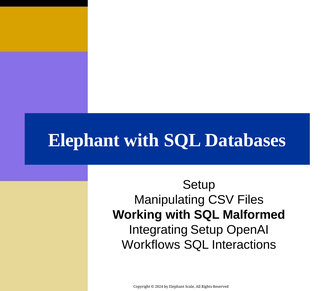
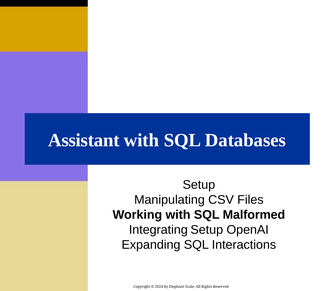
Elephant: Elephant -> Assistant (84, 140)
Workflows: Workflows -> Expanding (151, 245)
